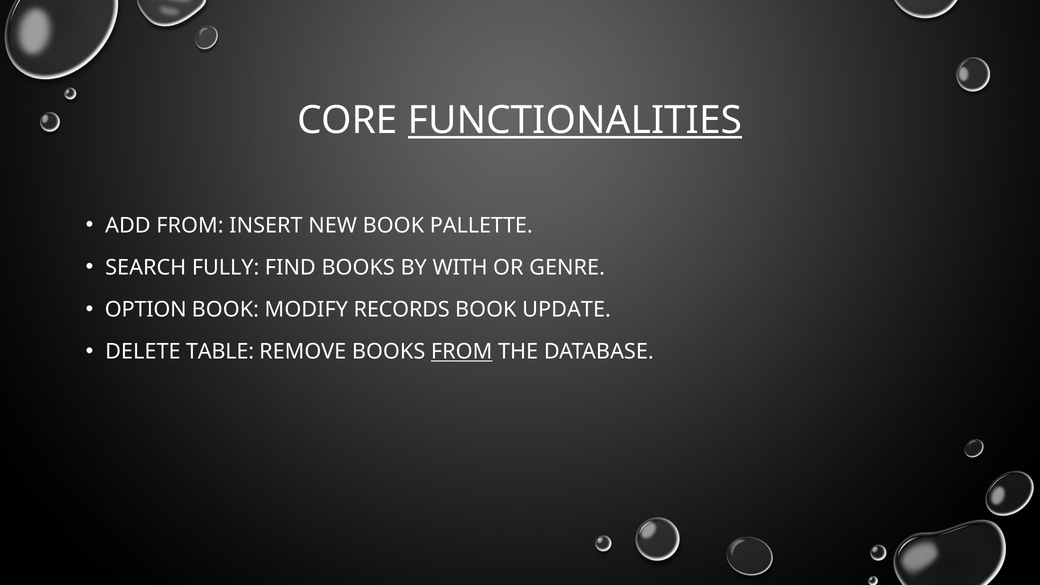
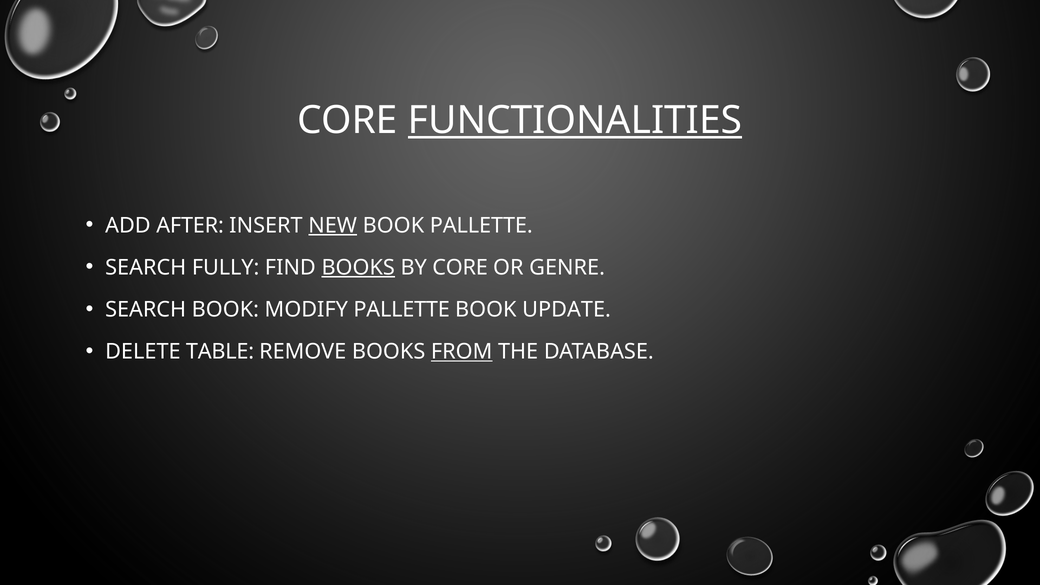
ADD FROM: FROM -> AFTER (190, 226)
NEW underline: none -> present (333, 226)
BOOKS underline: none -> present (358, 268)
BY WITH: WITH -> CORE (460, 268)
OPTION: OPTION -> SEARCH (146, 310)
MODIFY RECORDS: RECORDS -> PALLETTE (402, 310)
